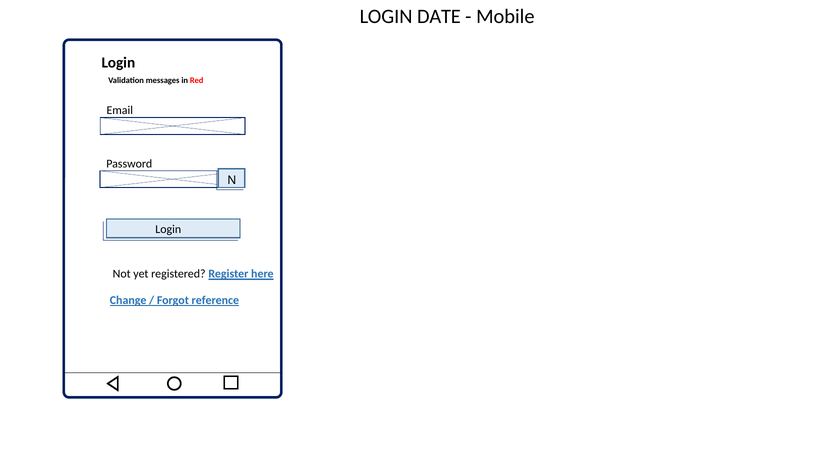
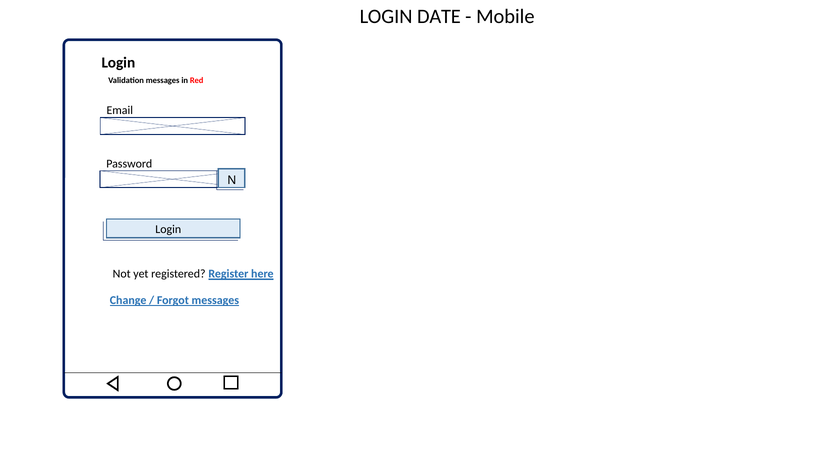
Forgot reference: reference -> messages (215, 300)
